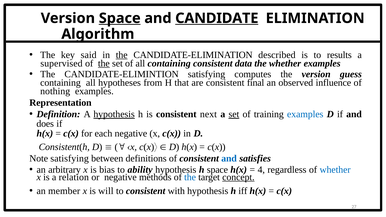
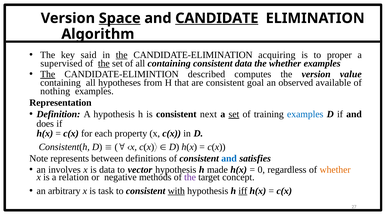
described: described -> acquiring (277, 55)
results: results -> proper (339, 55)
The underline: none -> present (48, 74)
CANDIDATE-ELIMINTION satisfying: satisfying -> described (207, 74)
guess: guess -> value (351, 74)
final: final -> goal (255, 83)
influence: influence -> available (333, 83)
hypothesis underline: present -> none (114, 114)
each negative: negative -> property (131, 133)
Note satisfying: satisfying -> represents (70, 159)
arbitrary: arbitrary -> involves (65, 170)
is bias: bias -> data (107, 170)
ability: ability -> vector (140, 170)
h space: space -> made (217, 170)
4: 4 -> 0 (261, 170)
whether colour: blue -> orange (335, 170)
the colour: blue -> purple (190, 177)
concept underline: present -> none (238, 177)
member: member -> arbitrary (64, 191)
will: will -> task (106, 191)
with underline: none -> present (176, 191)
iff underline: none -> present (243, 191)
